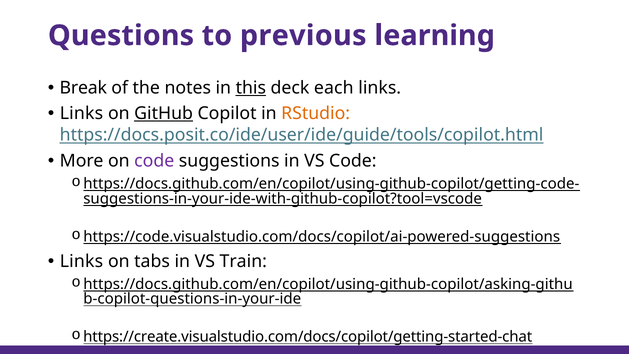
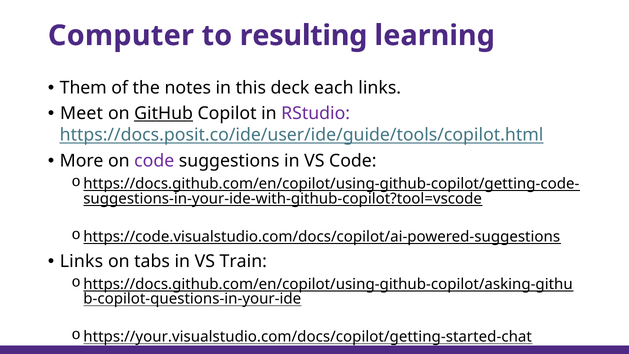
Questions: Questions -> Computer (121, 36)
previous: previous -> resulting (304, 36)
Break: Break -> Them (83, 88)
this underline: present -> none (251, 88)
Links: Links -> Meet (81, 114)
RStudio colour: orange -> purple (316, 114)
https://create.visualstudio.com/docs/copilot/getting-started-chat: https://create.visualstudio.com/docs/copilot/getting-started-chat -> https://your.visualstudio.com/docs/copilot/getting-started-chat (308, 337)
